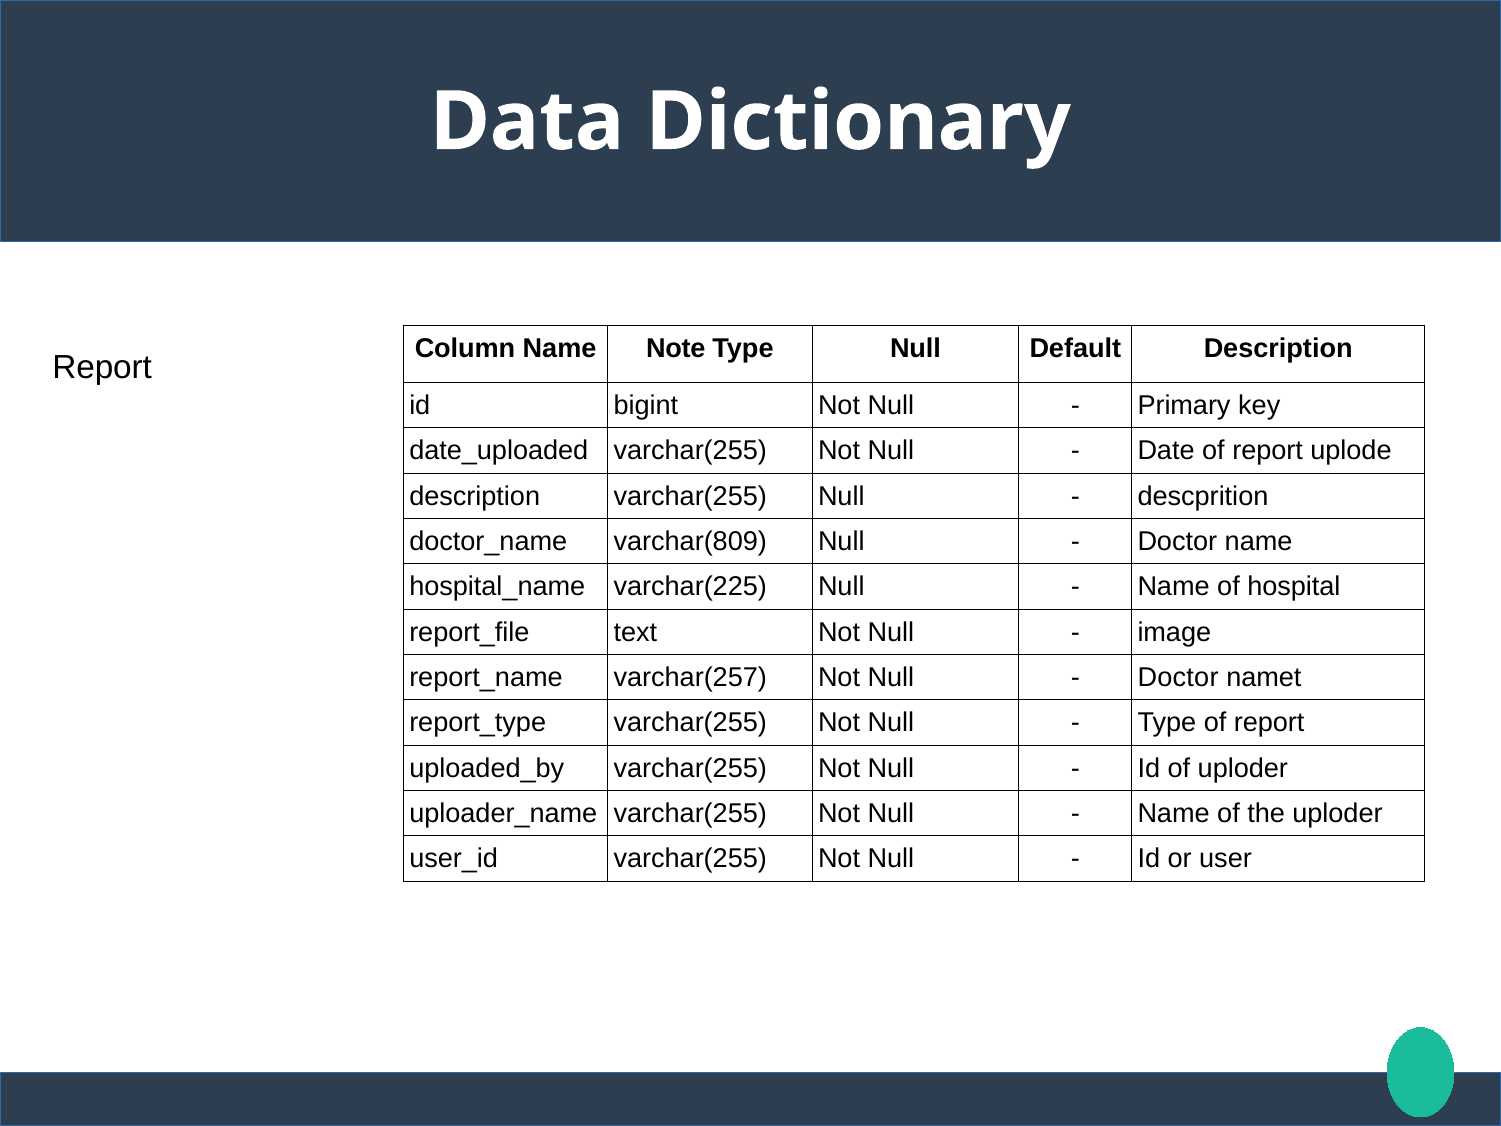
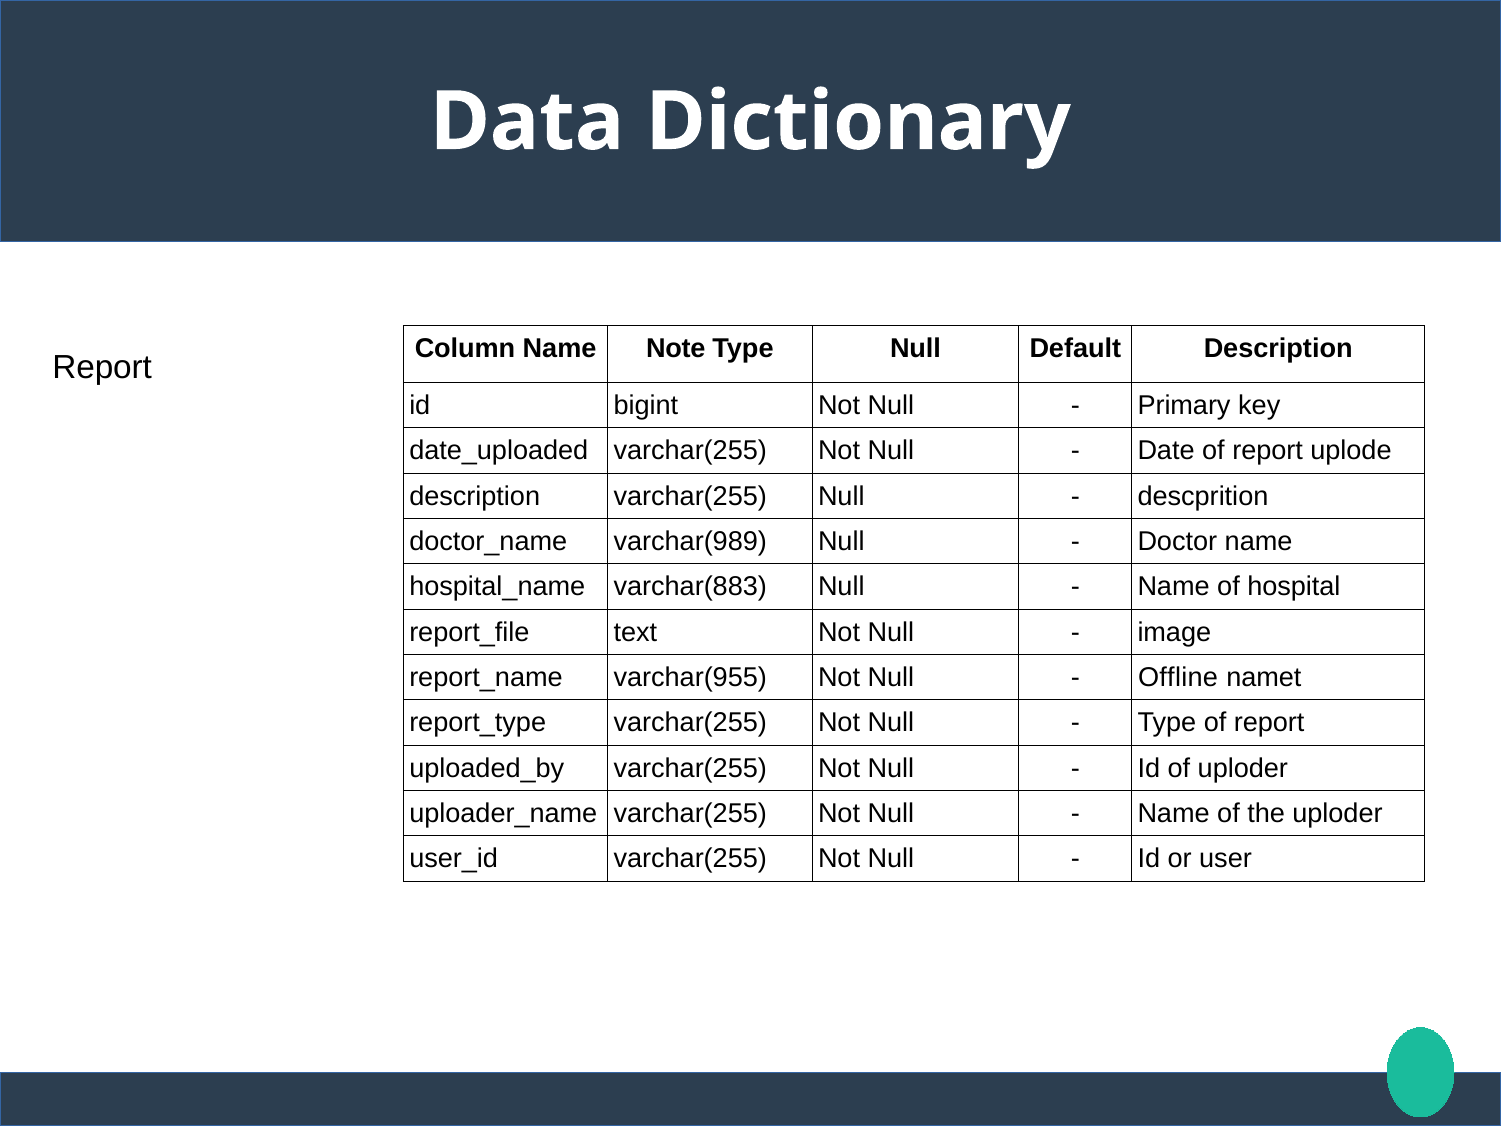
varchar(809: varchar(809 -> varchar(989 (690, 541)
varchar(225: varchar(225 -> varchar(883 (690, 587)
varchar(257: varchar(257 -> varchar(955 (690, 677)
Doctor: Doctor -> Offline (1178, 677)
